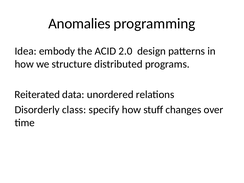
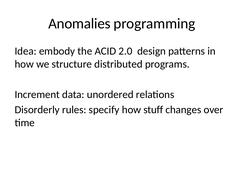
Reiterated: Reiterated -> Increment (37, 95)
class: class -> rules (74, 110)
